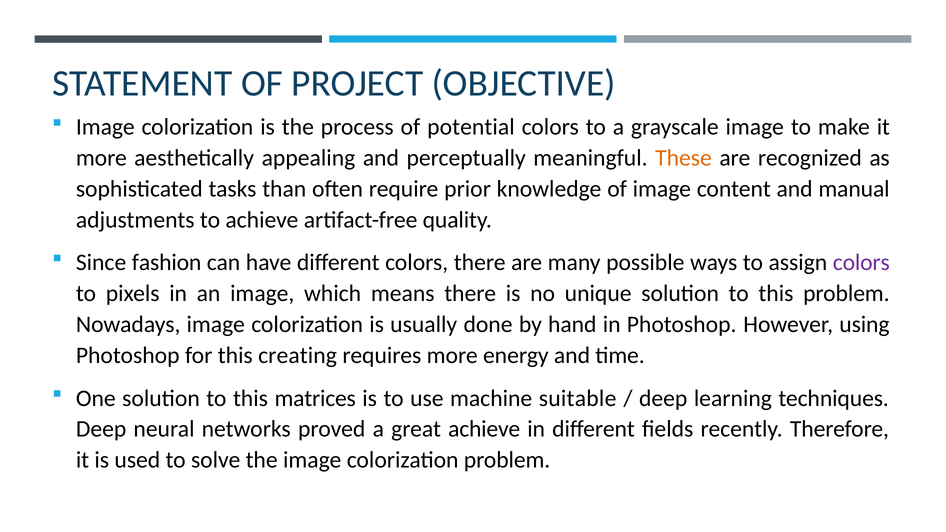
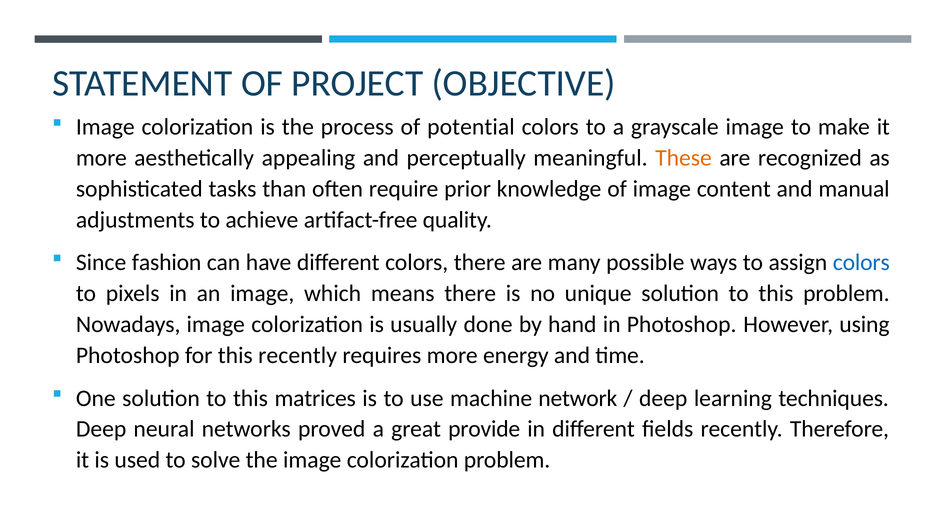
colors colour: purple -> blue (861, 263)
this creating: creating -> recently (298, 355)
suitable: suitable -> network (578, 398)
great achieve: achieve -> provide (484, 429)
